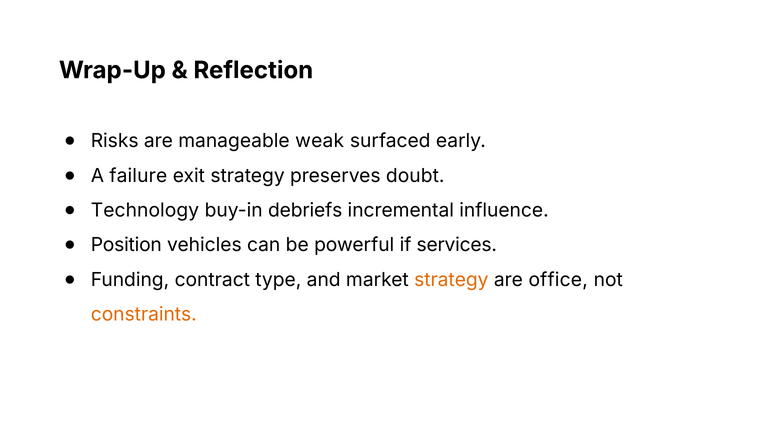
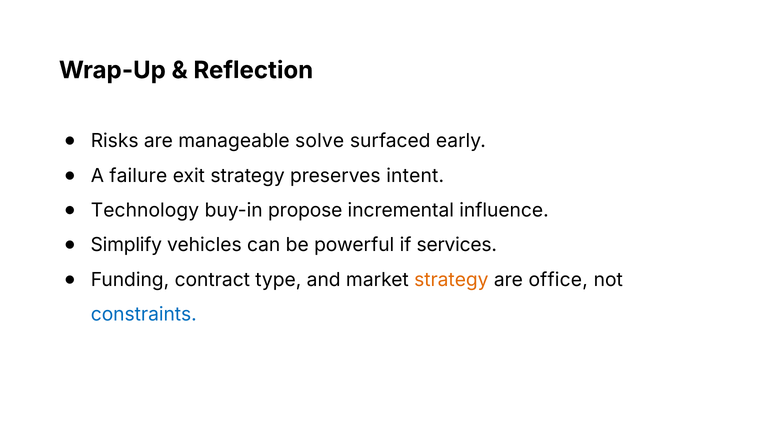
weak: weak -> solve (320, 141)
doubt: doubt -> intent (415, 176)
debriefs: debriefs -> propose (305, 210)
Position: Position -> Simplify (126, 245)
constraints colour: orange -> blue (144, 314)
